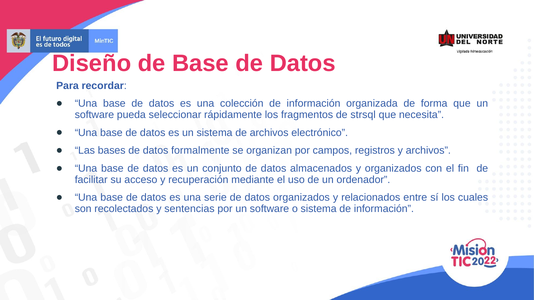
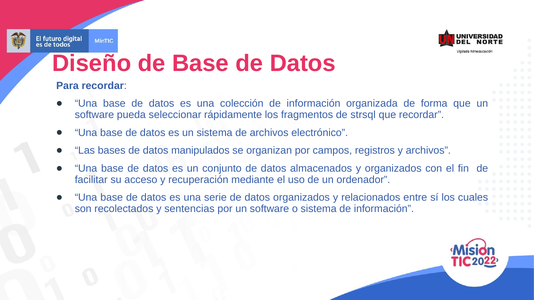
que necesita: necesita -> recordar (421, 115)
formalmente: formalmente -> manipulados (200, 151)
